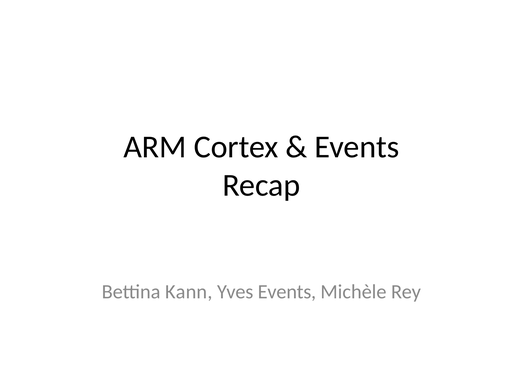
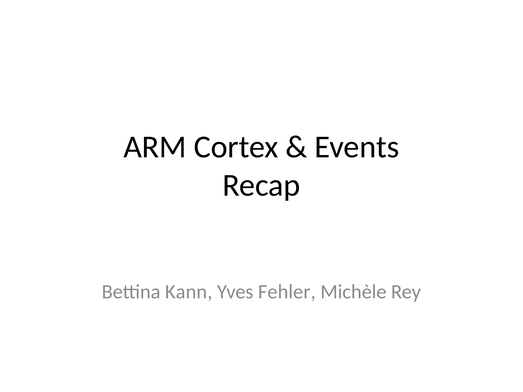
Yves Events: Events -> Fehler (287, 292)
